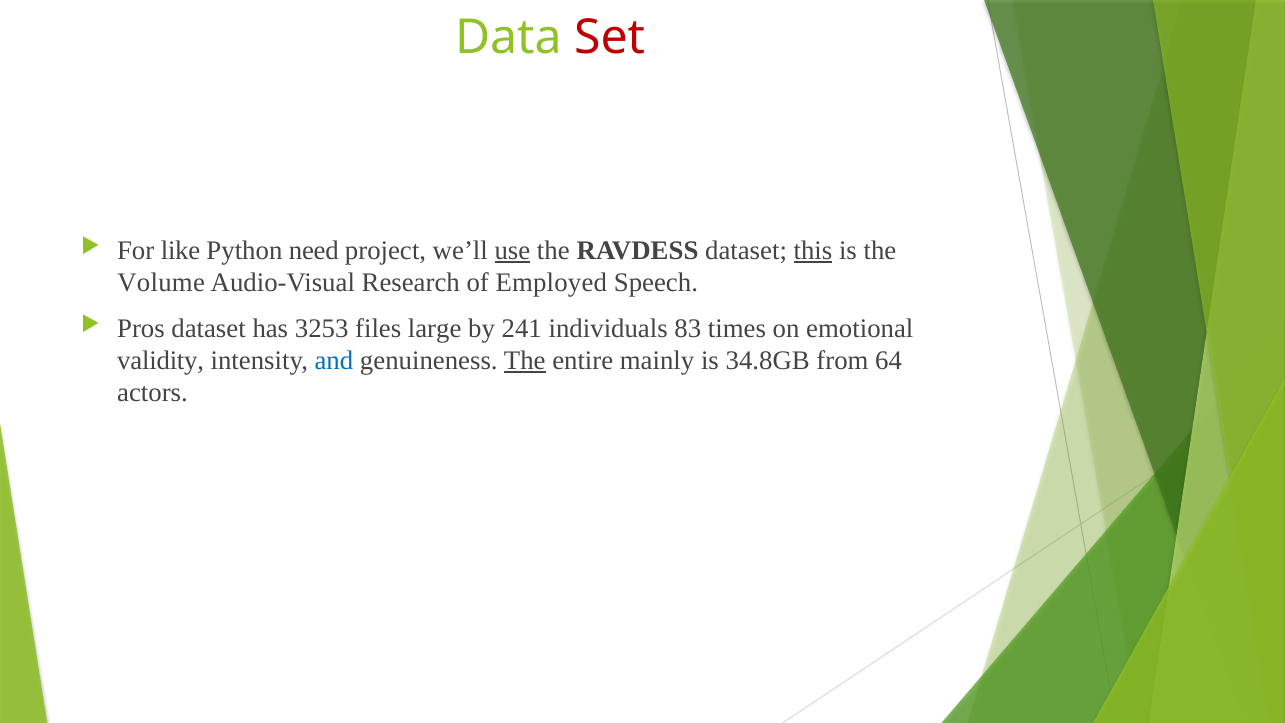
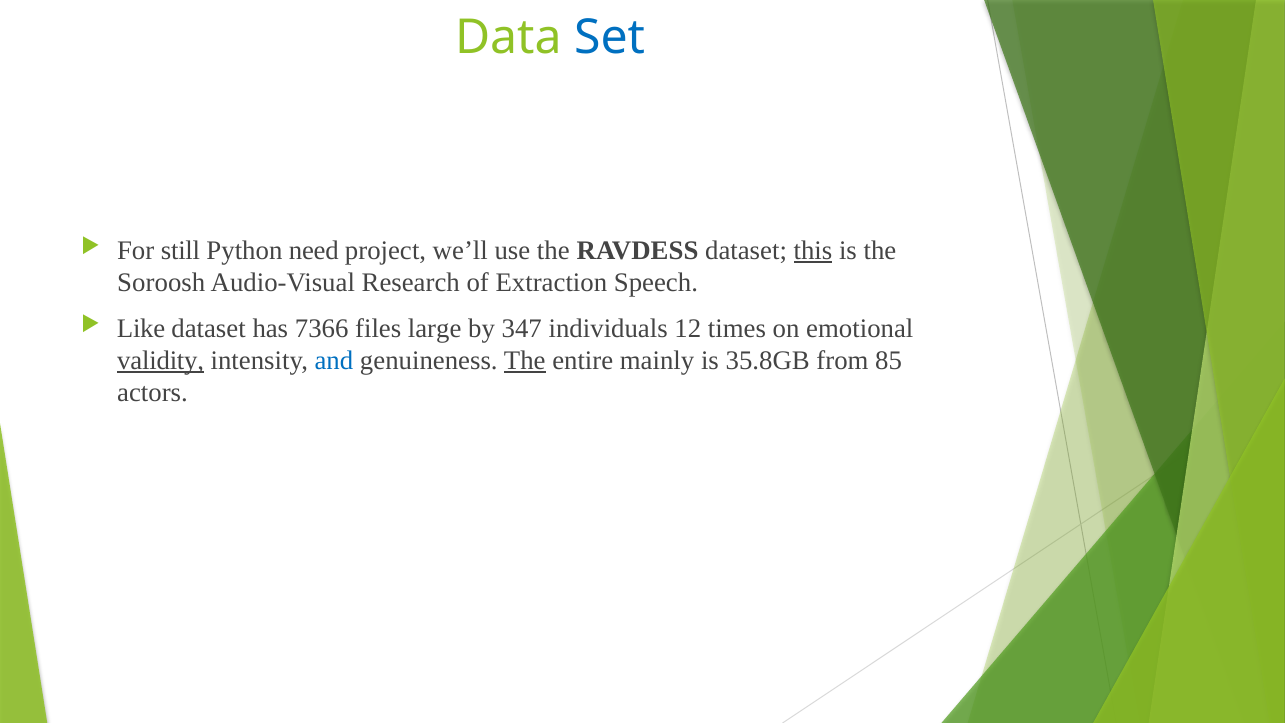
Set colour: red -> blue (610, 37)
like: like -> still (181, 251)
use underline: present -> none (512, 251)
Volume: Volume -> Soroosh (161, 283)
Employed: Employed -> Extraction (551, 283)
Pros: Pros -> Like (141, 328)
3253: 3253 -> 7366 (322, 328)
241: 241 -> 347 (522, 328)
83: 83 -> 12 (688, 328)
validity underline: none -> present (161, 360)
34.8GB: 34.8GB -> 35.8GB (768, 360)
64: 64 -> 85 (889, 360)
